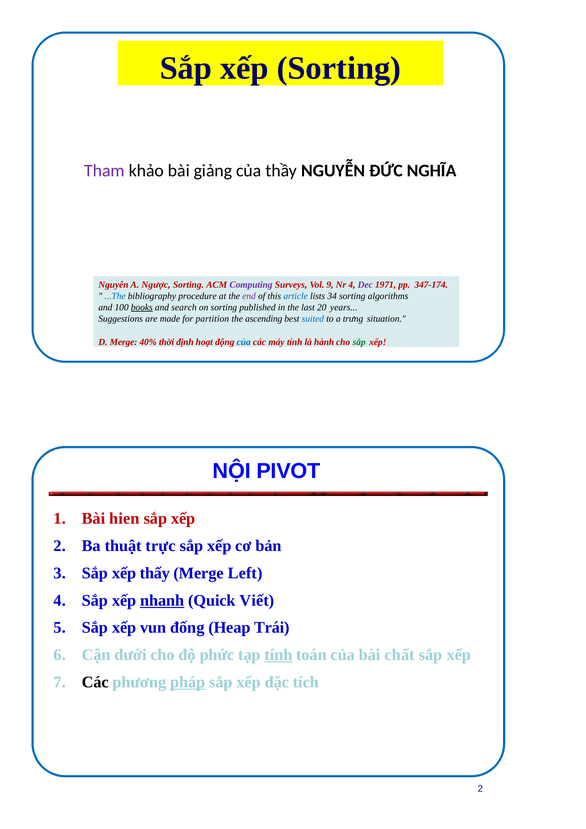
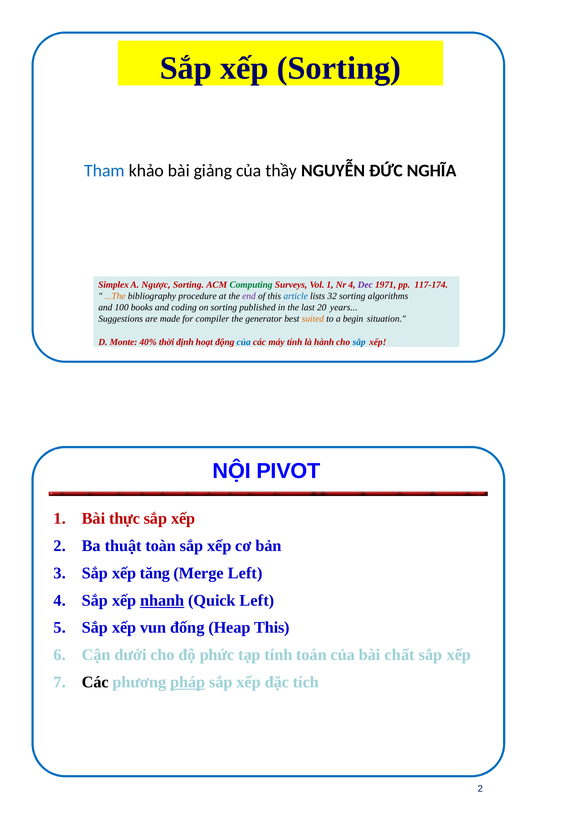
Tham colour: purple -> blue (104, 171)
Nguyên: Nguyên -> Simplex (113, 285)
Computing colour: purple -> green (251, 285)
Vol 9: 9 -> 1 (330, 285)
347-174: 347-174 -> 117-174 (431, 285)
...The colour: blue -> orange (115, 296)
34: 34 -> 32 (332, 296)
books underline: present -> none (142, 308)
search: search -> coding (184, 308)
partition: partition -> compiler (212, 319)
ascending: ascending -> generator (264, 319)
suited colour: blue -> orange (313, 319)
trưng: trưng -> begin (353, 319)
D Merge: Merge -> Monte (124, 342)
sắp colour: green -> blue (359, 342)
hien: hien -> thực (125, 519)
trực: trực -> toàn (161, 546)
thấy: thấy -> tăng (155, 573)
Quick Viết: Viết -> Left (257, 601)
Heap Trái: Trái -> This (272, 628)
tính underline: present -> none (279, 655)
